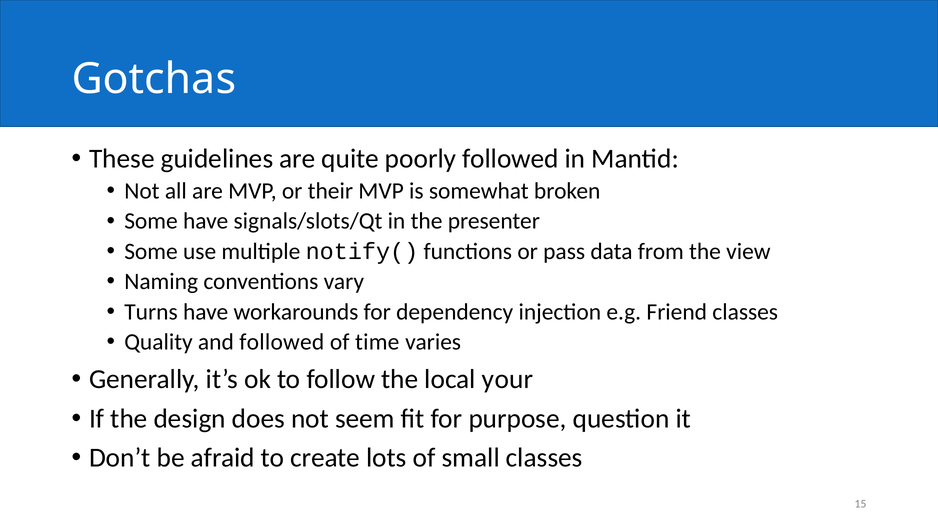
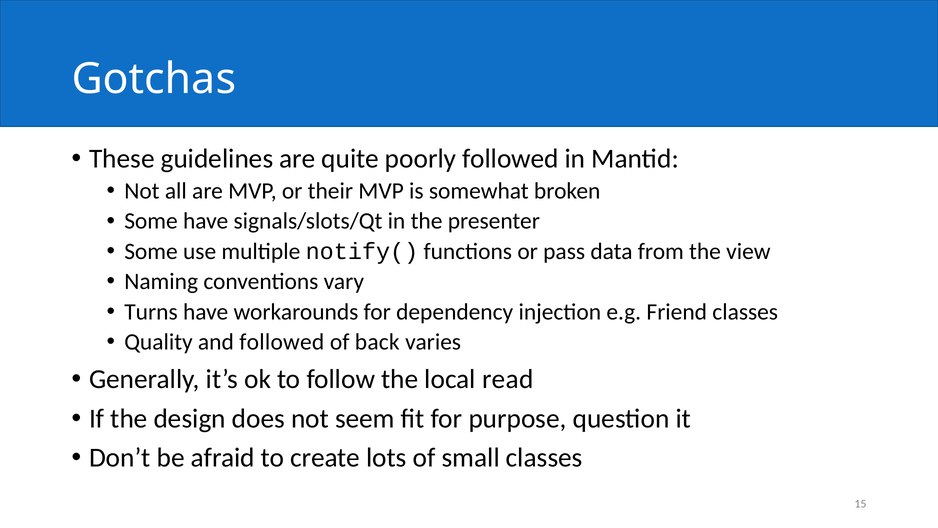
time: time -> back (377, 342)
your: your -> read (508, 379)
